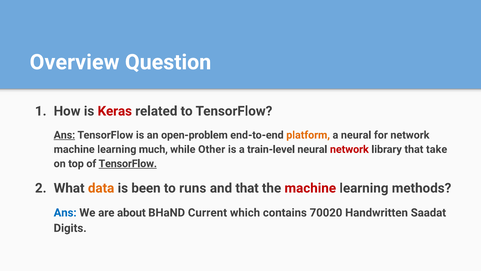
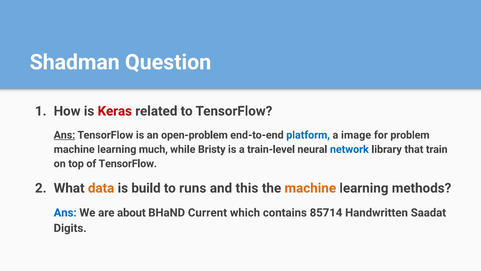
Overview: Overview -> Shadman (75, 62)
platform colour: orange -> blue (308, 135)
a neural: neural -> image (356, 135)
for network: network -> problem (410, 135)
Other: Other -> Bristy (212, 149)
network colour: red -> blue (349, 149)
take: take -> train (437, 149)
TensorFlow underline: present -> none (128, 163)
been: been -> build (146, 188)
and that: that -> this (247, 188)
machine colour: red -> orange (310, 188)
70020: 70020 -> 85714 (326, 212)
